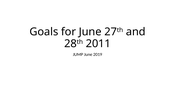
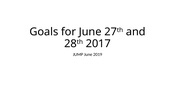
2011: 2011 -> 2017 (98, 44)
